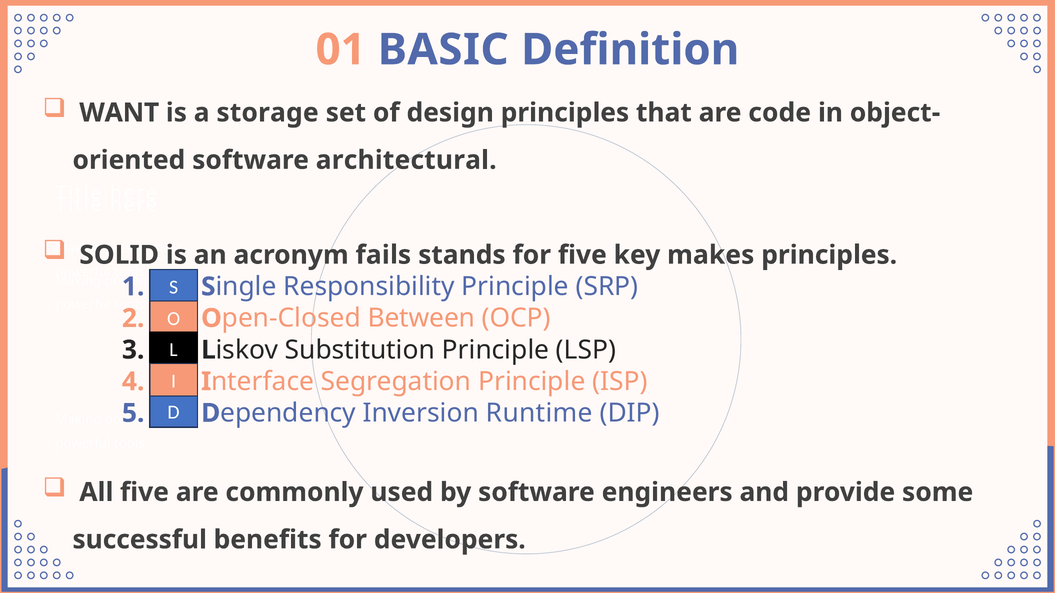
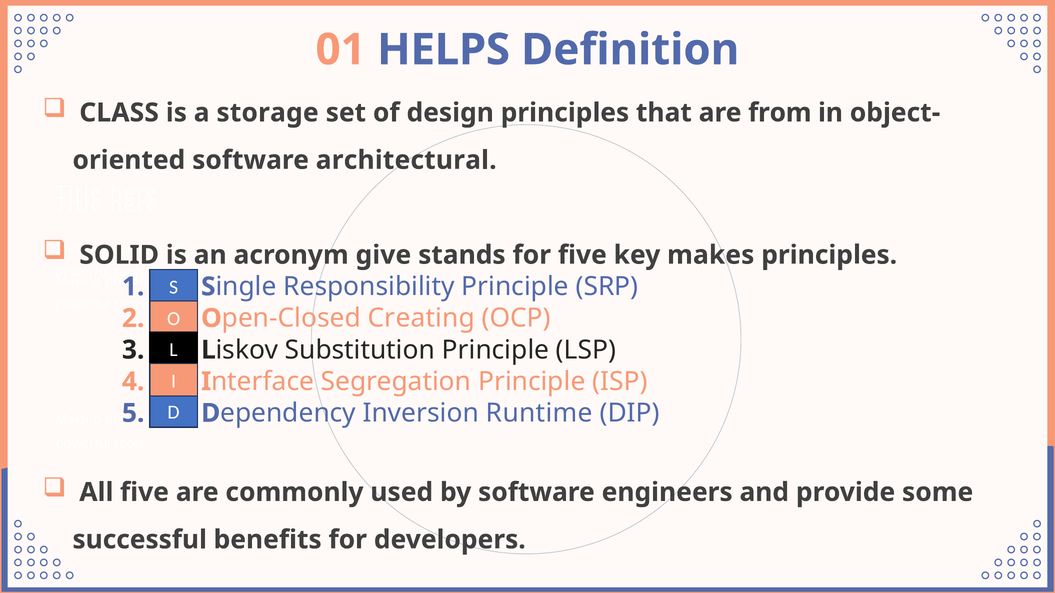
BASIC: BASIC -> HELPS (444, 50)
WANT: WANT -> CLASS (119, 113)
code: code -> from (780, 113)
fails: fails -> give (383, 255)
Between: Between -> Creating (421, 319)
